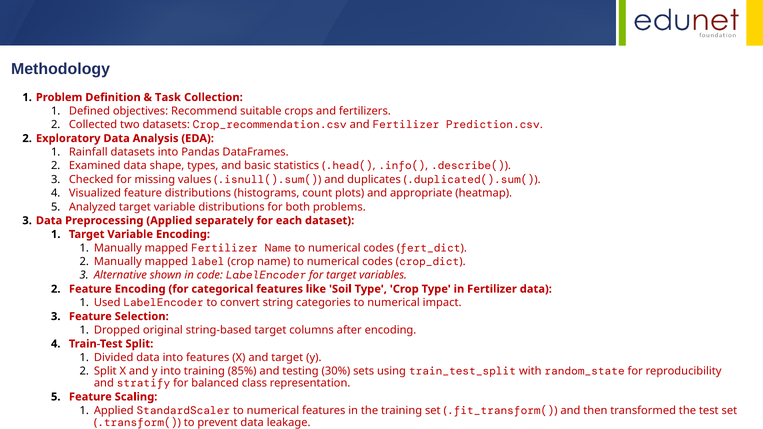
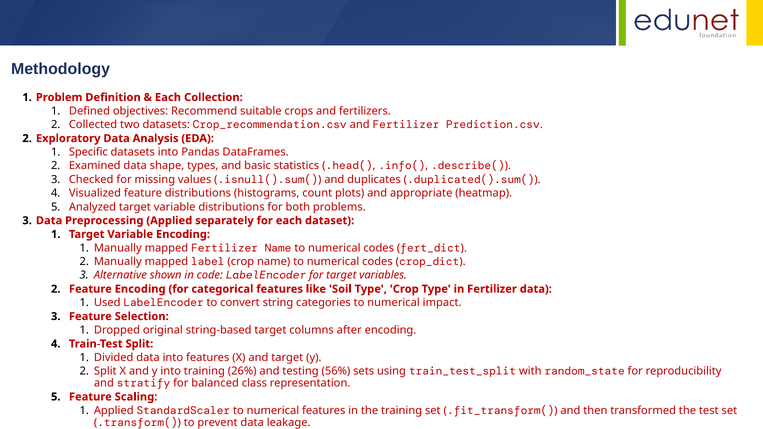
Task: Task -> Each (168, 97)
Rainfall: Rainfall -> Specific (88, 152)
85%: 85% -> 26% (242, 371)
30%: 30% -> 56% (336, 371)
